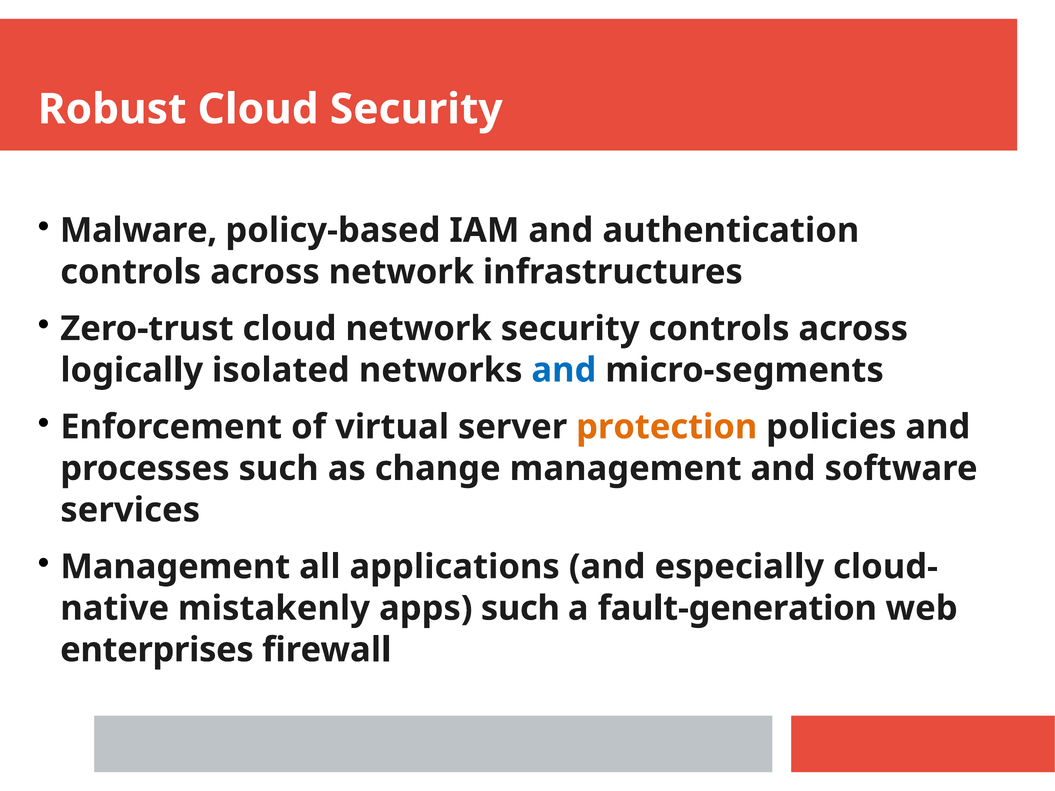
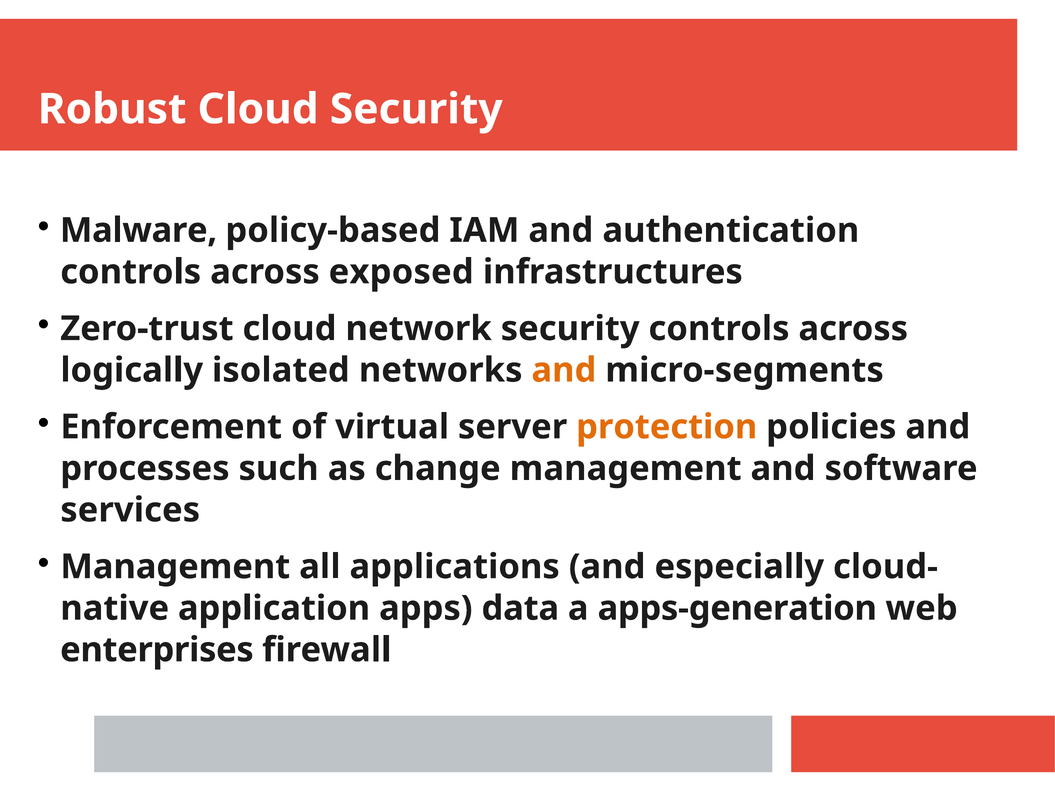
across network: network -> exposed (401, 272)
and colour: blue -> orange (564, 370)
mistakenly: mistakenly -> application (274, 608)
apps such: such -> data (520, 608)
fault-generation: fault-generation -> apps-generation (737, 608)
